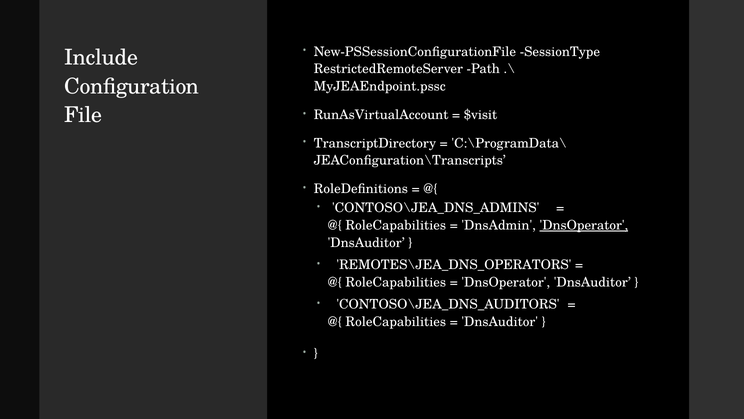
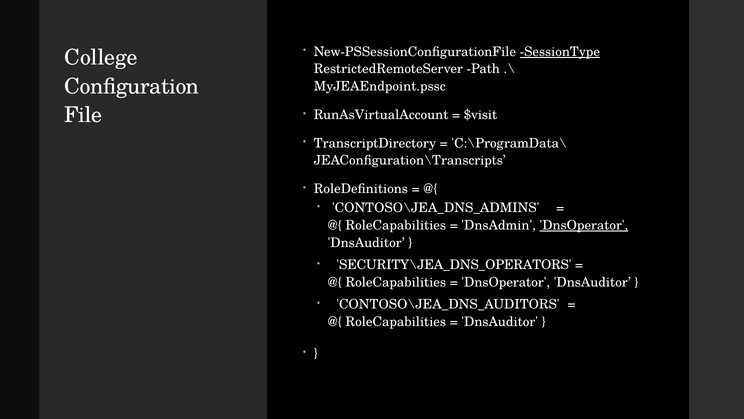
SessionType underline: none -> present (560, 52)
Include: Include -> College (101, 58)
REMOTES\JEA_DNS_OPERATORS: REMOTES\JEA_DNS_OPERATORS -> SECURITY\JEA_DNS_OPERATORS (454, 265)
